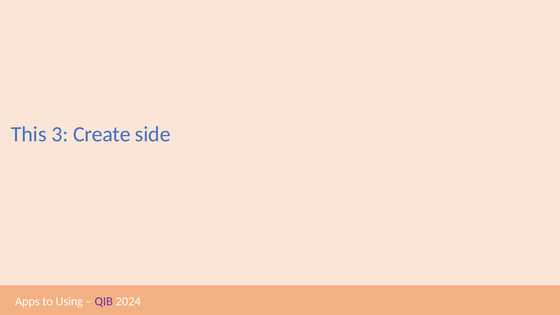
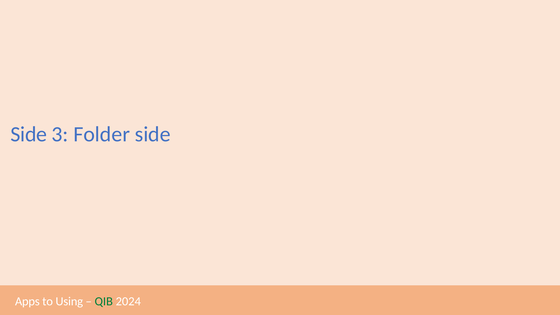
This: This -> Side (29, 134)
Create: Create -> Folder (102, 134)
QIB colour: purple -> green (104, 302)
